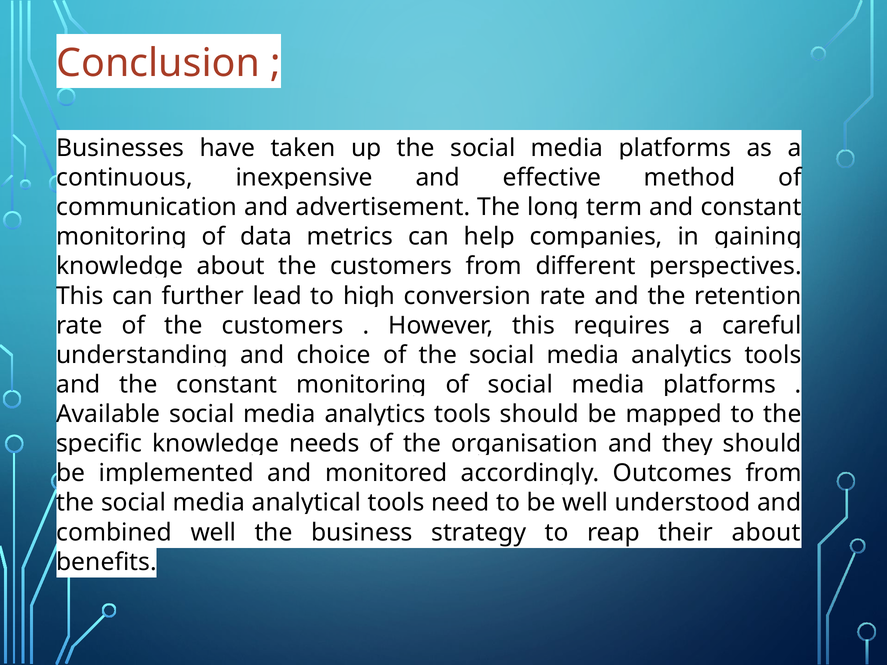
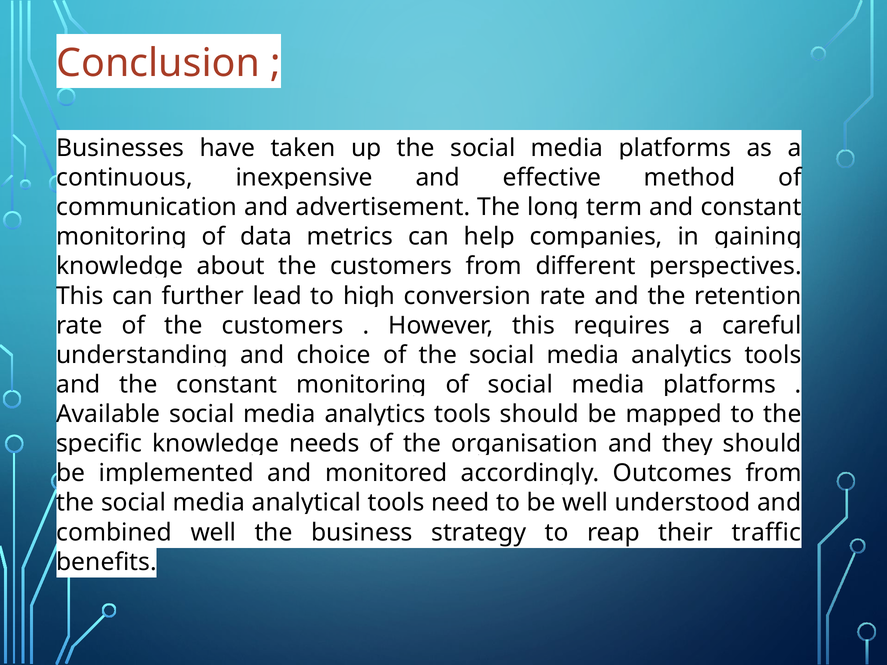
their about: about -> traffic (766, 533)
